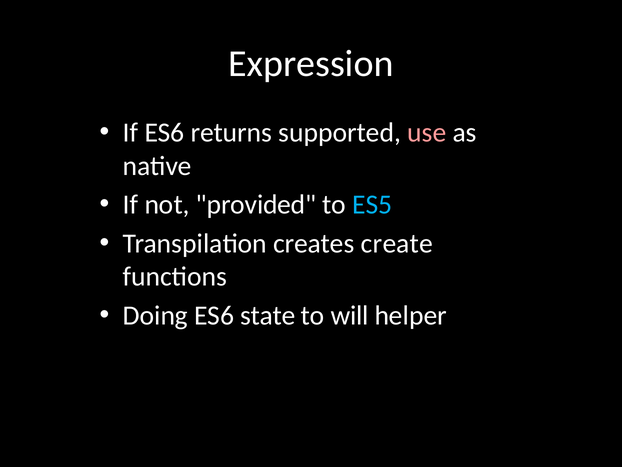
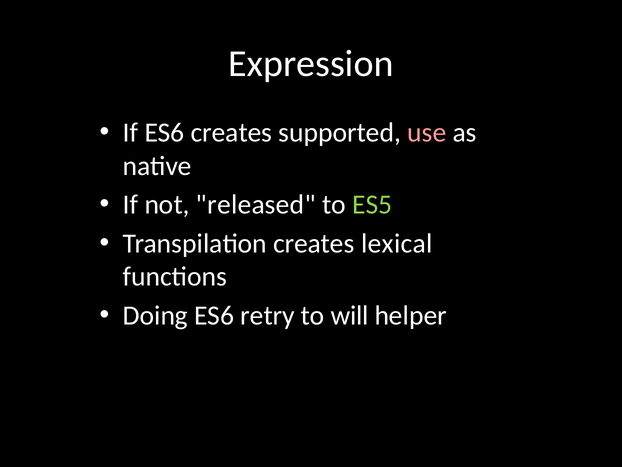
ES6 returns: returns -> creates (231, 133)
provided: provided -> released (256, 205)
ES5 colour: light blue -> light green (372, 205)
create: create -> lexical (397, 243)
state: state -> retry (268, 315)
